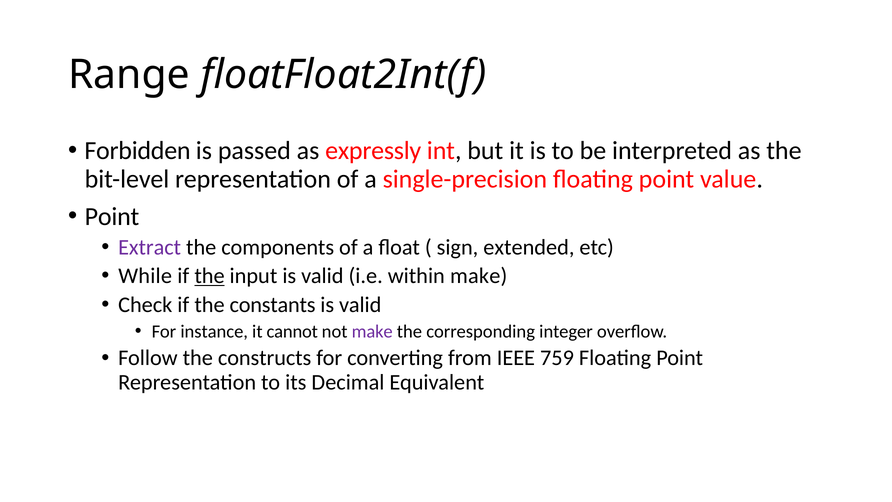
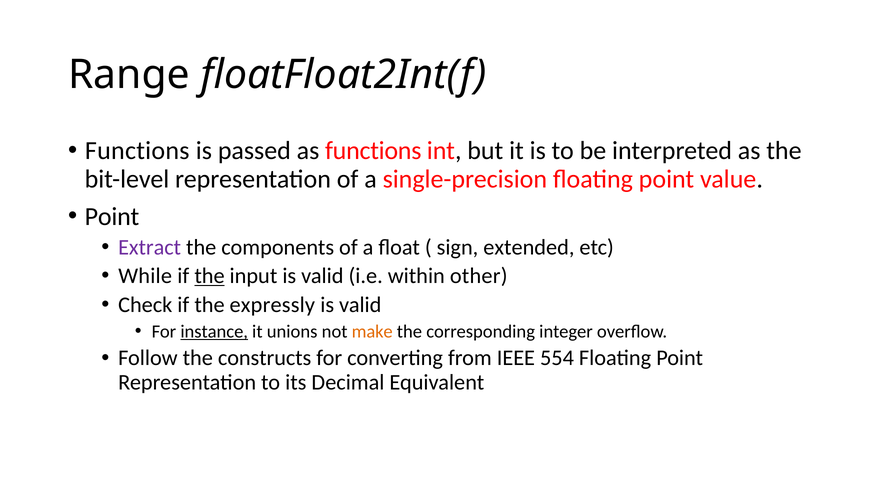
Forbidden: Forbidden -> Functions (137, 151)
as expressly: expressly -> functions (373, 151)
within make: make -> other (479, 276)
constants: constants -> expressly (272, 304)
instance underline: none -> present (214, 331)
cannot: cannot -> unions (292, 331)
make colour: purple -> orange (372, 331)
759: 759 -> 554 (557, 358)
